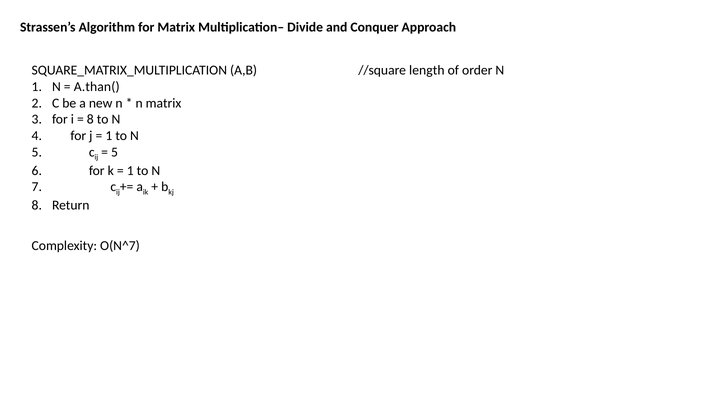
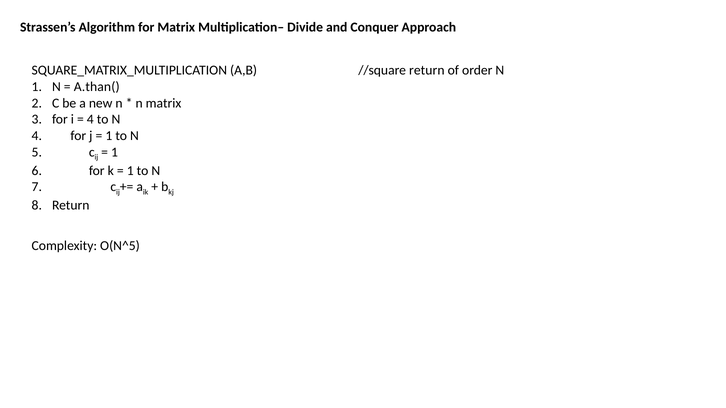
//square length: length -> return (427, 71)
8: 8 -> 4 (90, 120)
5: 5 -> 1 (115, 152)
O(N^7: O(N^7 -> O(N^5 (120, 246)
